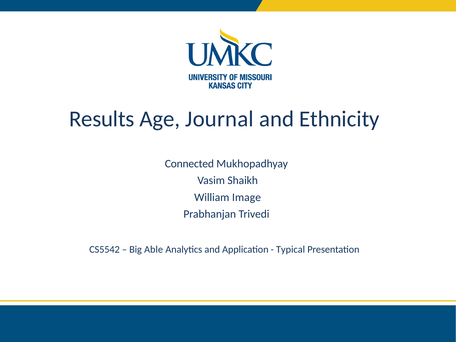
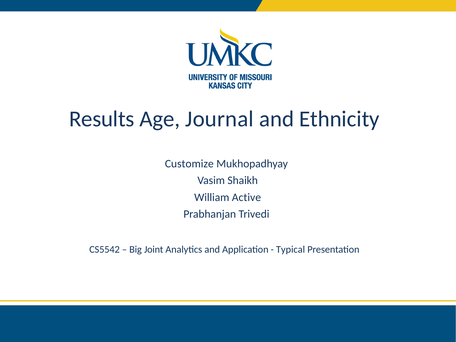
Connected: Connected -> Customize (189, 164)
Image: Image -> Active (246, 197)
Able: Able -> Joint (154, 250)
